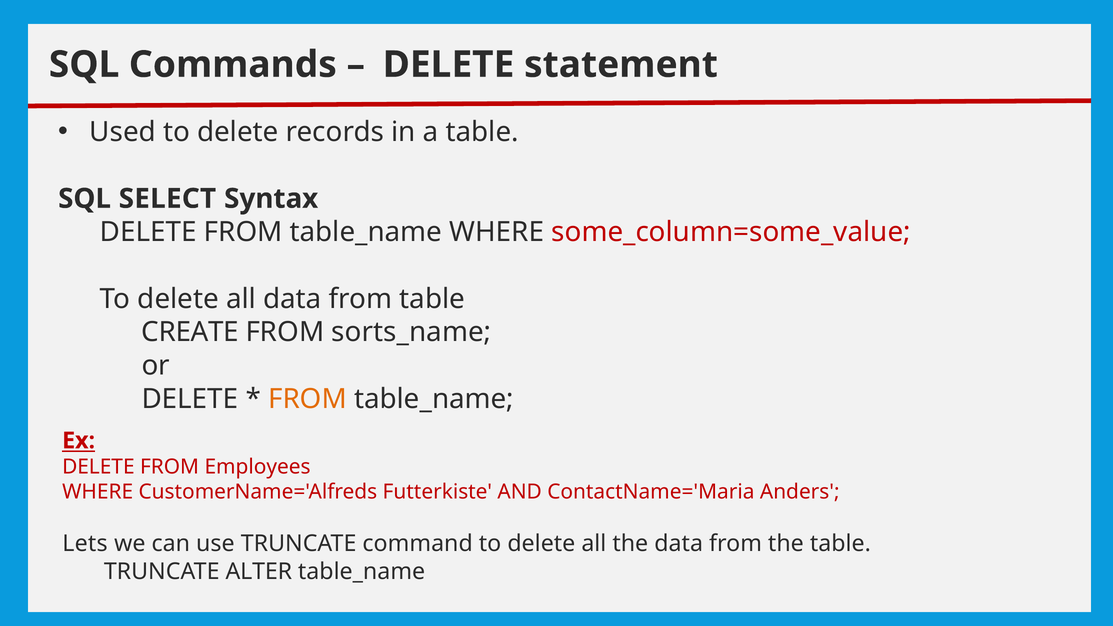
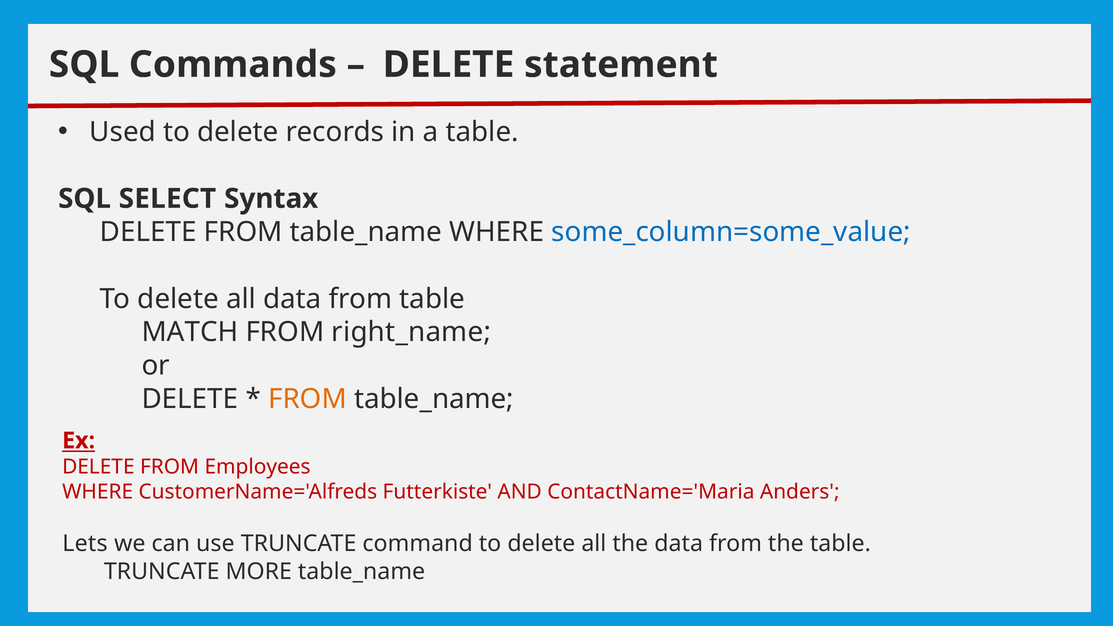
some_column=some_value colour: red -> blue (731, 232)
CREATE: CREATE -> MATCH (190, 332)
sorts_name: sorts_name -> right_name (411, 332)
ALTER: ALTER -> MORE (259, 571)
